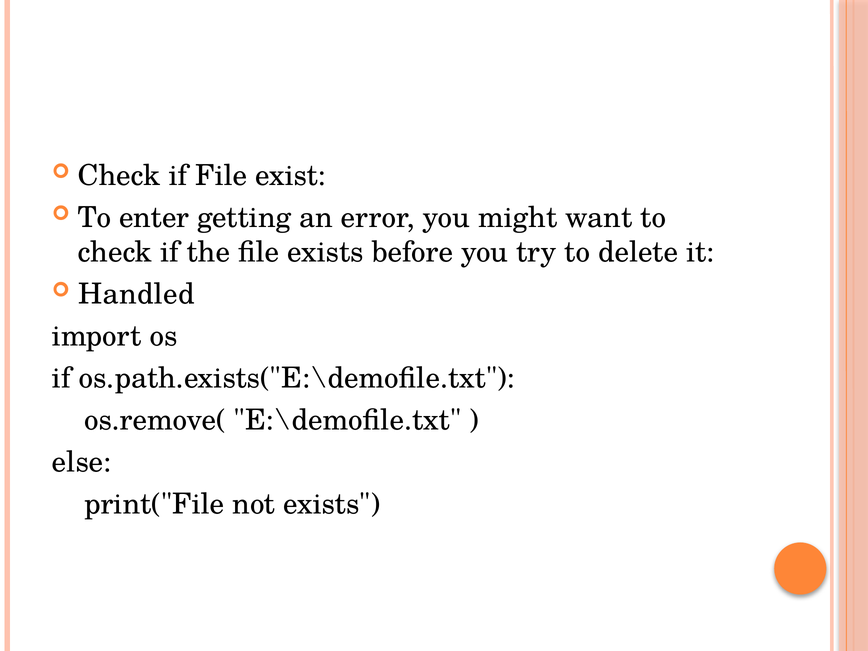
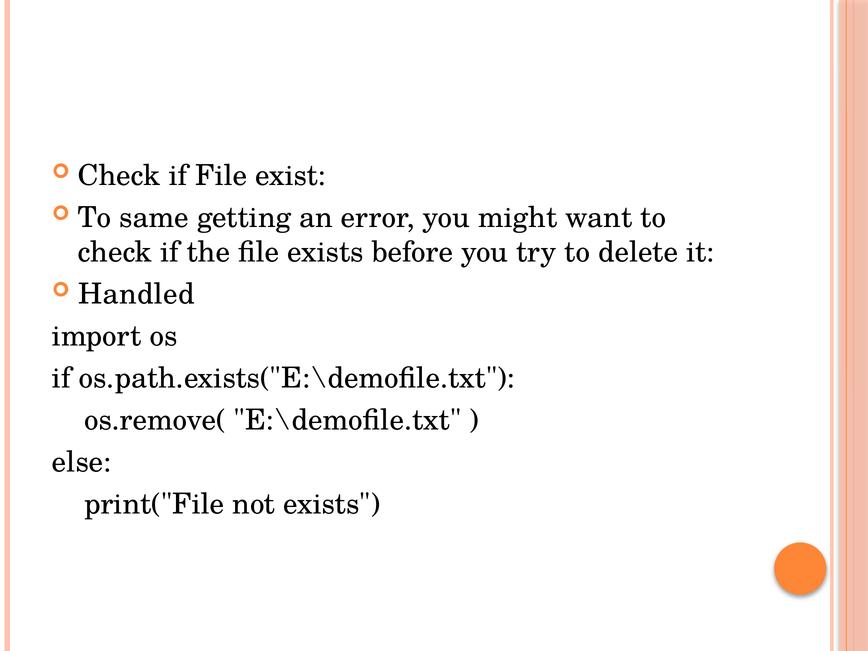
enter: enter -> same (154, 218)
